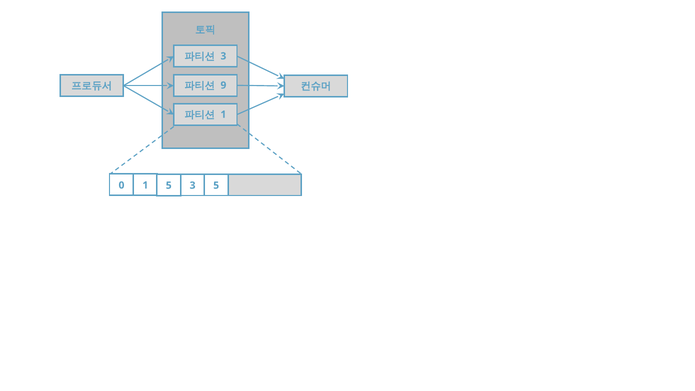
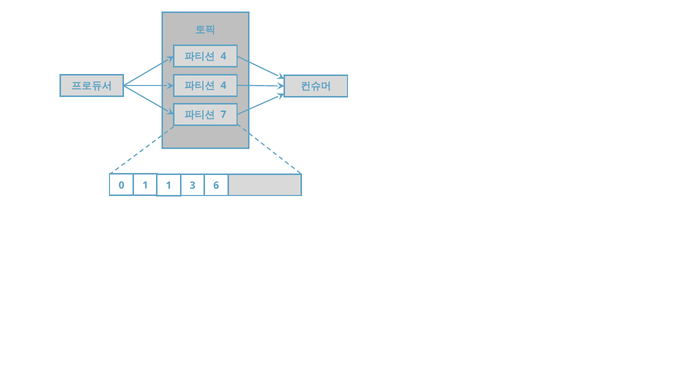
3: 3 -> 4 (223, 56)
9: 9 -> 4 (223, 85)
1: 1 -> 7 (223, 114)
1 5: 5 -> 1 (169, 185)
3 5: 5 -> 6 (216, 185)
